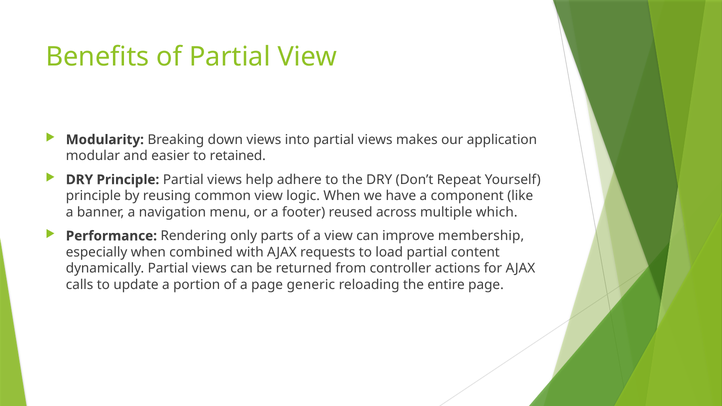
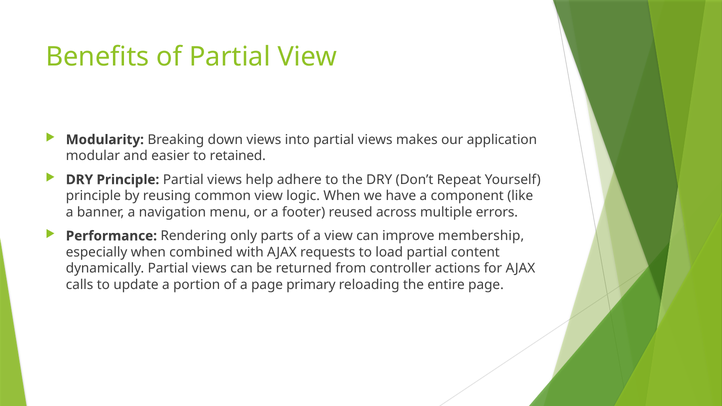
which: which -> errors (497, 212)
generic: generic -> primary (311, 285)
